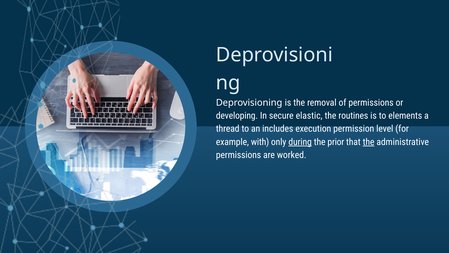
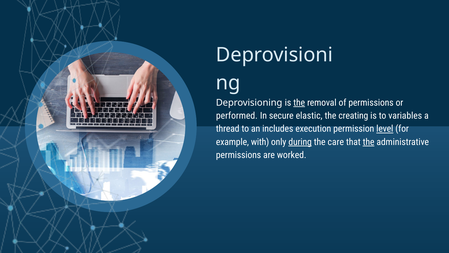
the underline: none -> present (299, 102)
developing: developing -> performed (237, 116)
routines: routines -> creating (353, 116)
elements: elements -> variables (405, 116)
level underline: none -> present (385, 129)
prior: prior -> care (336, 142)
